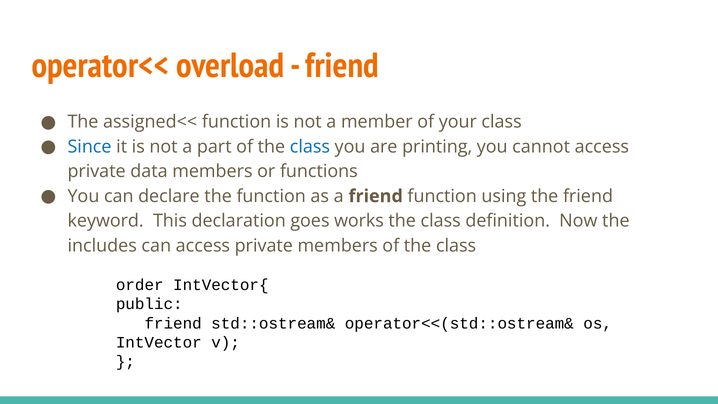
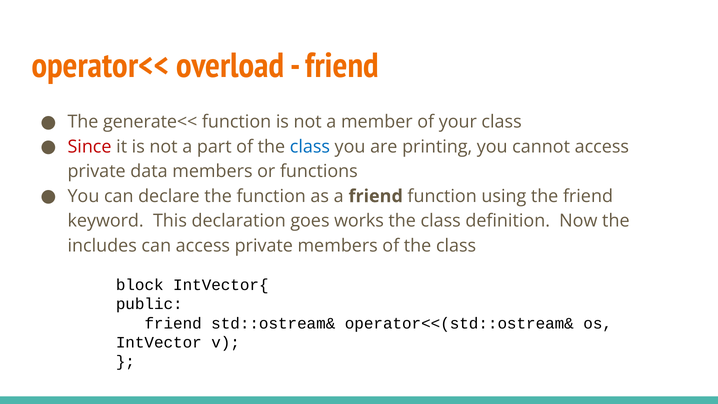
assigned<<: assigned<< -> generate<< (150, 122)
Since colour: blue -> red (90, 147)
order: order -> block (140, 285)
